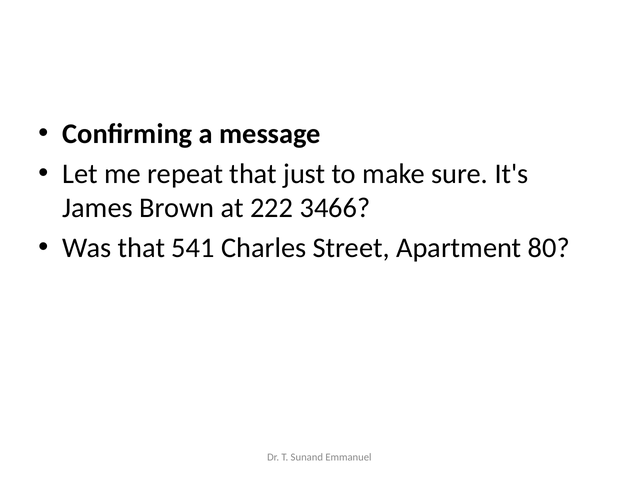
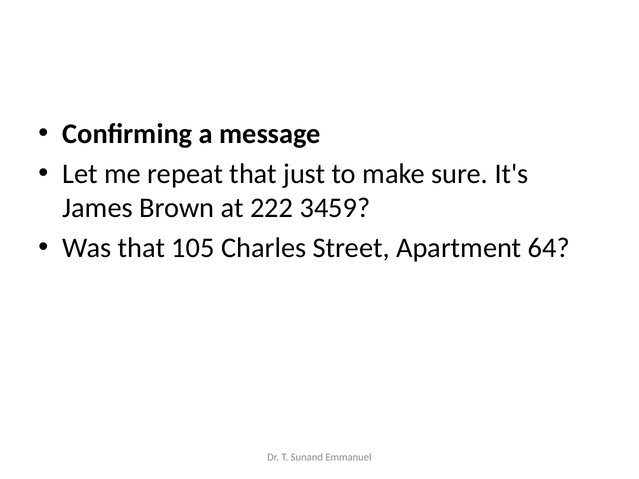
3466: 3466 -> 3459 (335, 208)
541: 541 -> 105 (193, 248)
80: 80 -> 64 (549, 248)
